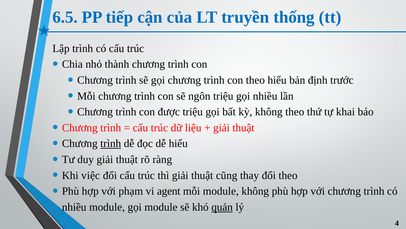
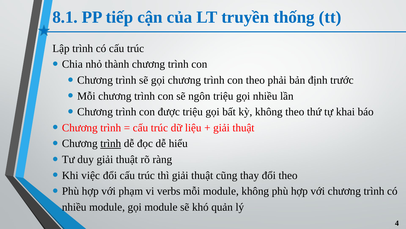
6.5: 6.5 -> 8.1 (65, 17)
theo hiểu: hiểu -> phải (277, 80)
agent: agent -> verbs (169, 191)
quản underline: present -> none (222, 207)
